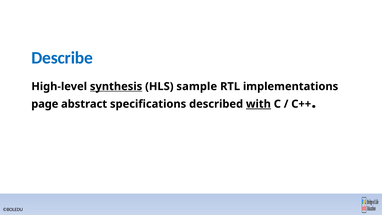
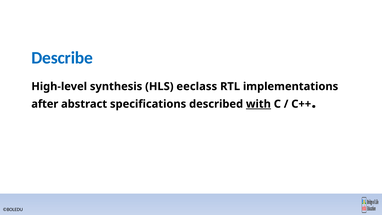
synthesis underline: present -> none (116, 86)
sample: sample -> eeclass (197, 86)
page: page -> after (45, 104)
